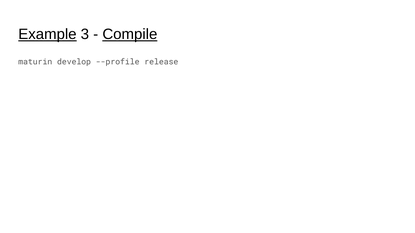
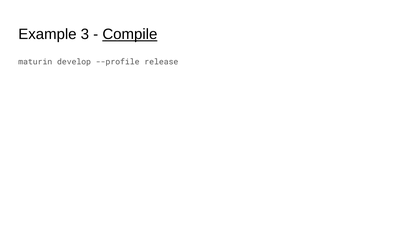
Example underline: present -> none (47, 34)
